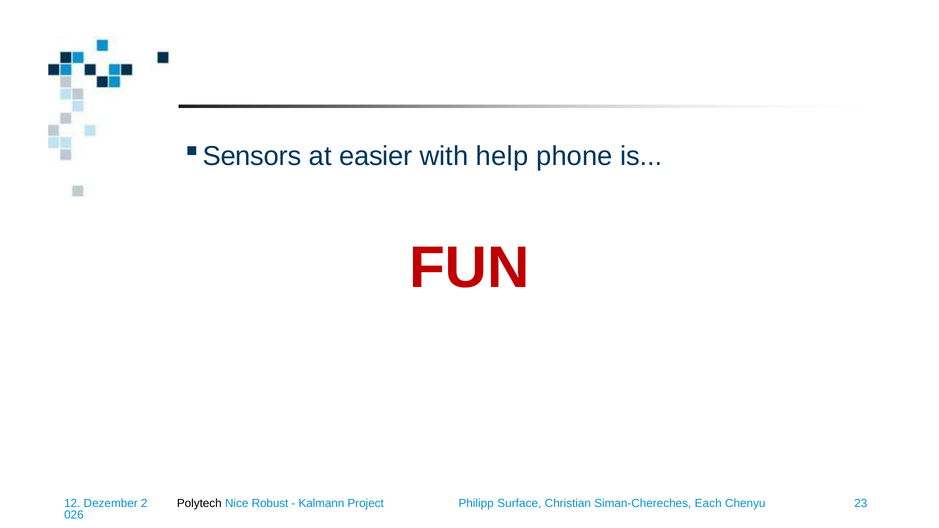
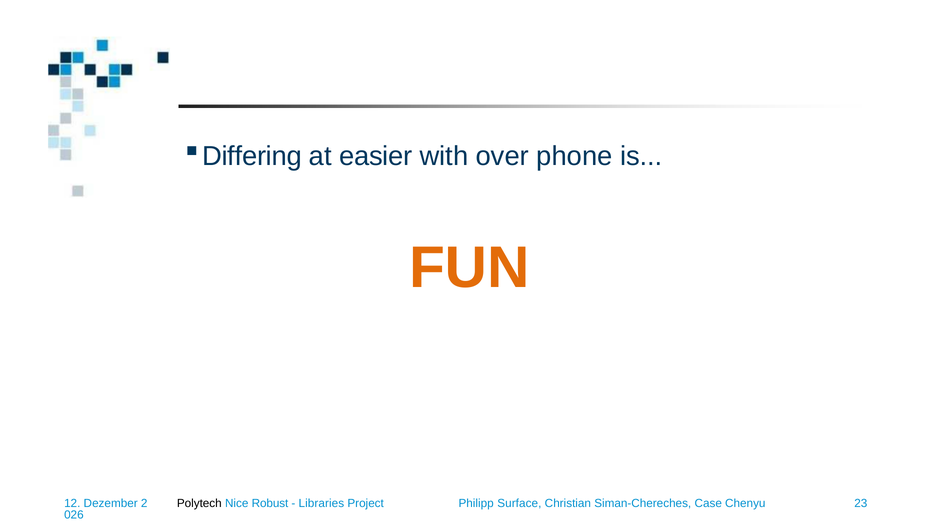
Sensors: Sensors -> Differing (252, 156)
help: help -> over (502, 156)
FUN colour: red -> orange (469, 268)
Kalmann: Kalmann -> Libraries (321, 504)
Each: Each -> Case (708, 504)
